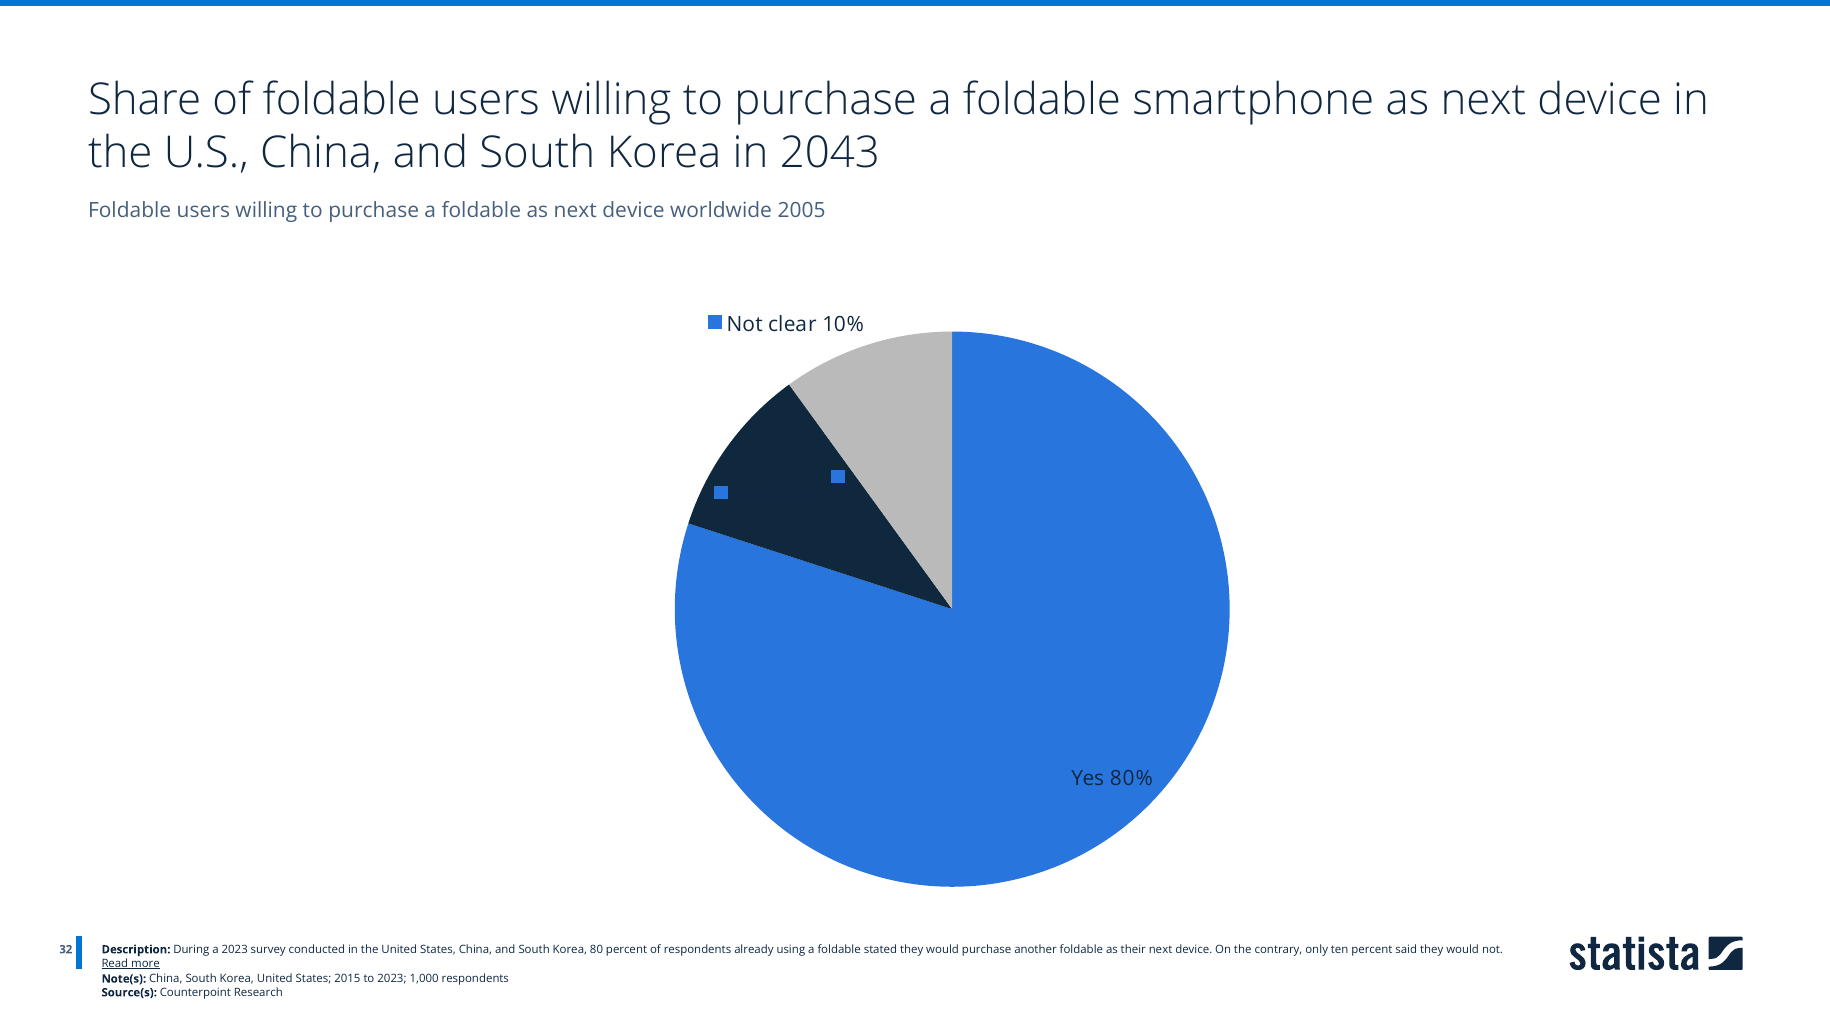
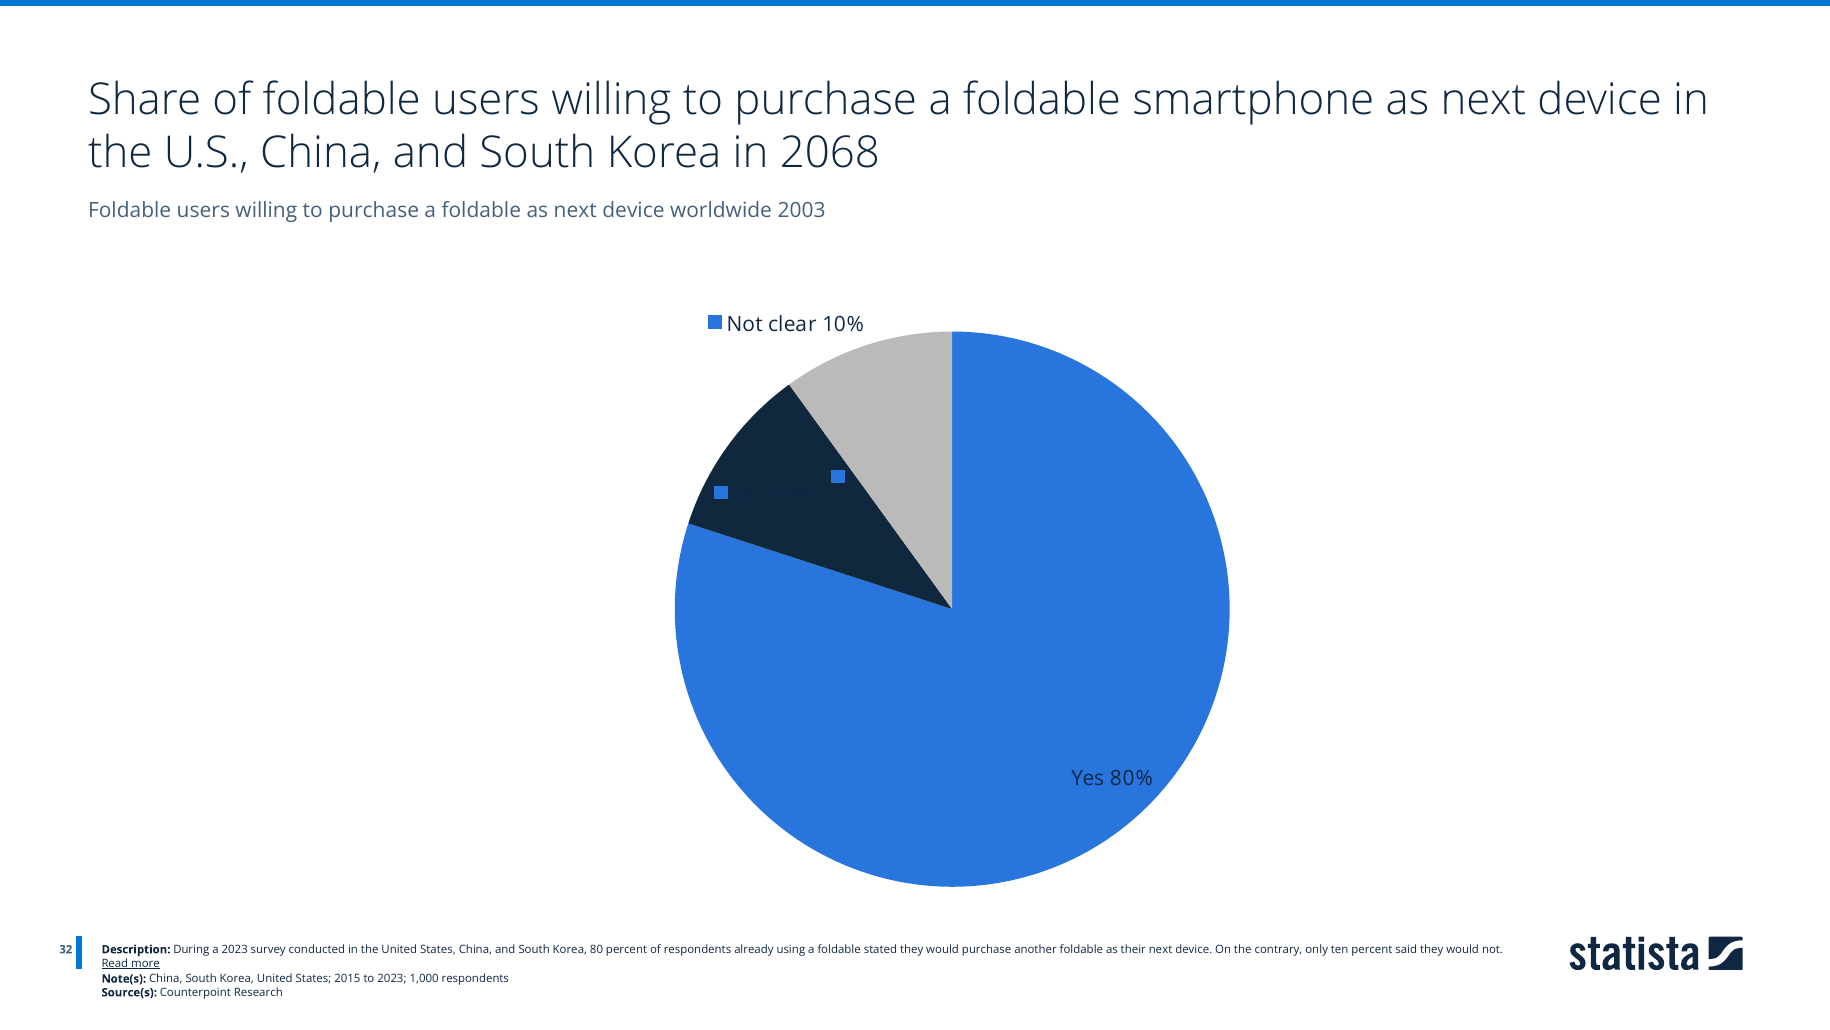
2043: 2043 -> 2068 (830, 153)
2005: 2005 -> 2003 (802, 210)
